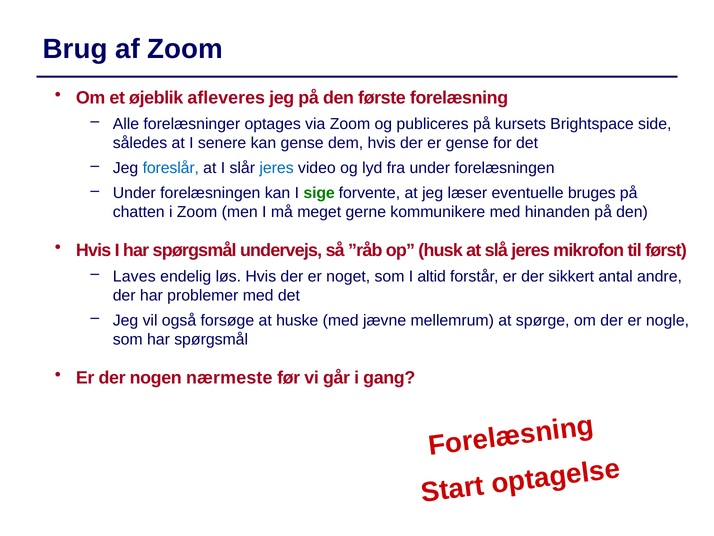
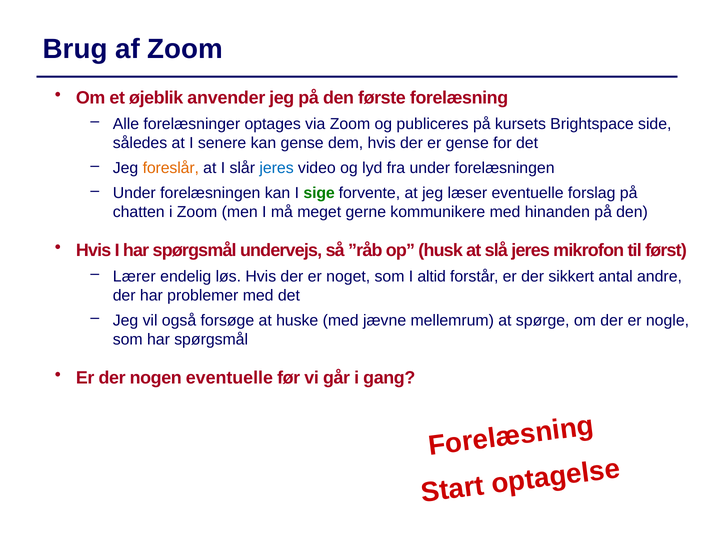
afleveres: afleveres -> anvender (226, 98)
foreslår colour: blue -> orange (171, 168)
bruges: bruges -> forslag (592, 193)
Laves: Laves -> Lærer (134, 276)
nogen nærmeste: nærmeste -> eventuelle (229, 377)
